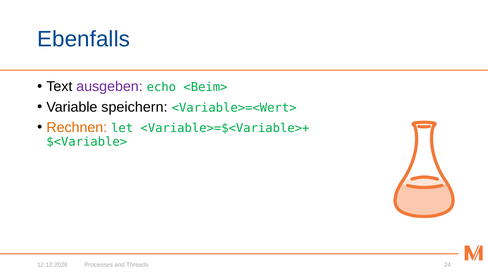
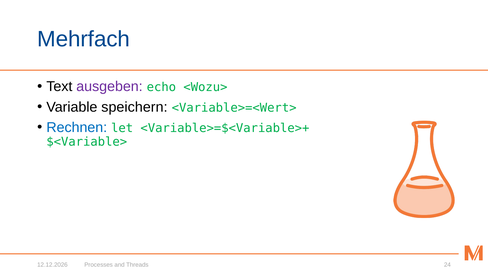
Ebenfalls: Ebenfalls -> Mehrfach (84, 39)
<Beim>: <Beim> -> <Wozu> (205, 87)
Rechnen colour: orange -> blue (77, 128)
